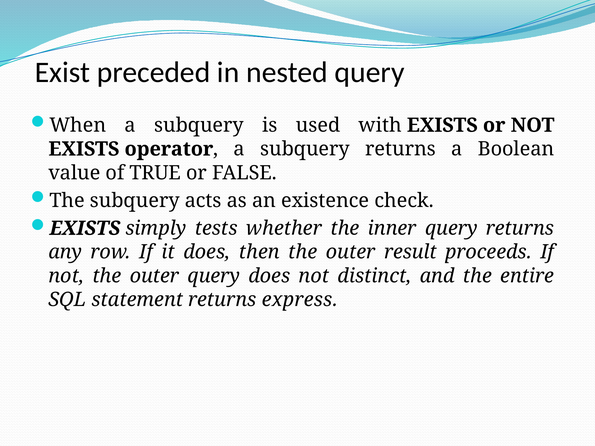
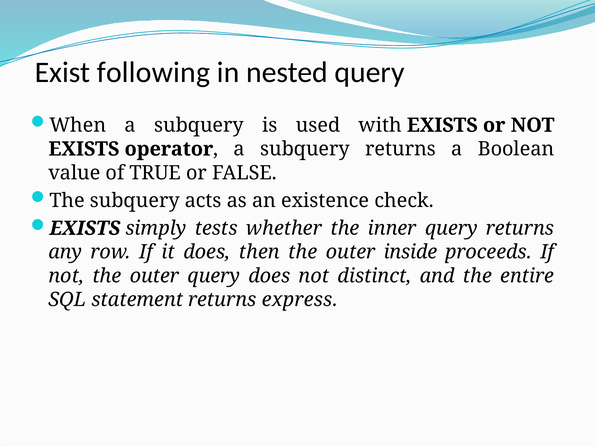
preceded: preceded -> following (153, 72)
result: result -> inside (410, 252)
